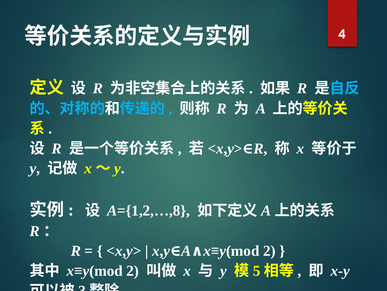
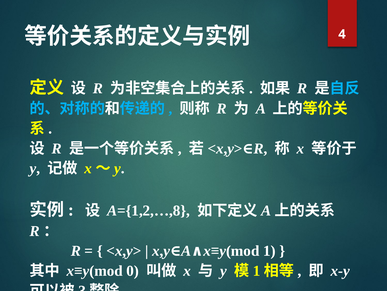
x,y∈A∧x≡y(mod 2: 2 -> 1 (269, 250)
x≡y(mod 2: 2 -> 0 (133, 270)
5: 5 -> 1 (257, 270)
